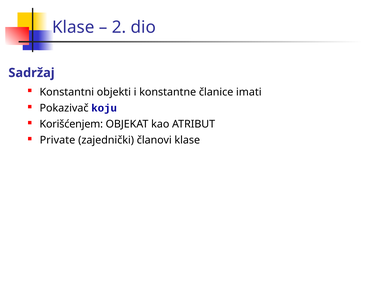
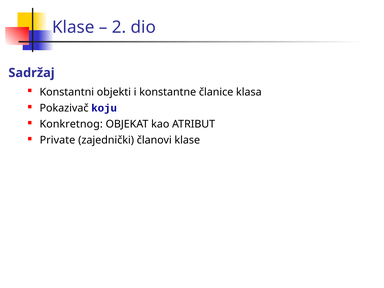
imati: imati -> klasa (249, 92)
Korišćenjem: Korišćenjem -> Konkretnog (71, 124)
